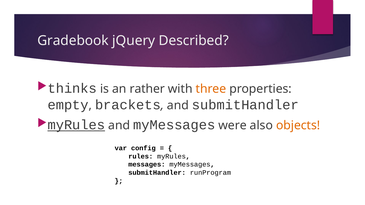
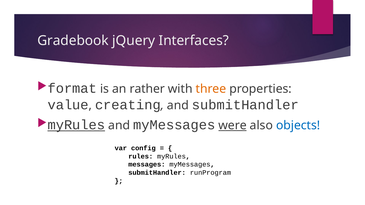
Described: Described -> Interfaces (194, 41)
thinks: thinks -> format (72, 88)
empty: empty -> value (68, 105)
brackets: brackets -> creating (128, 105)
were underline: none -> present (233, 126)
objects colour: orange -> blue (298, 126)
